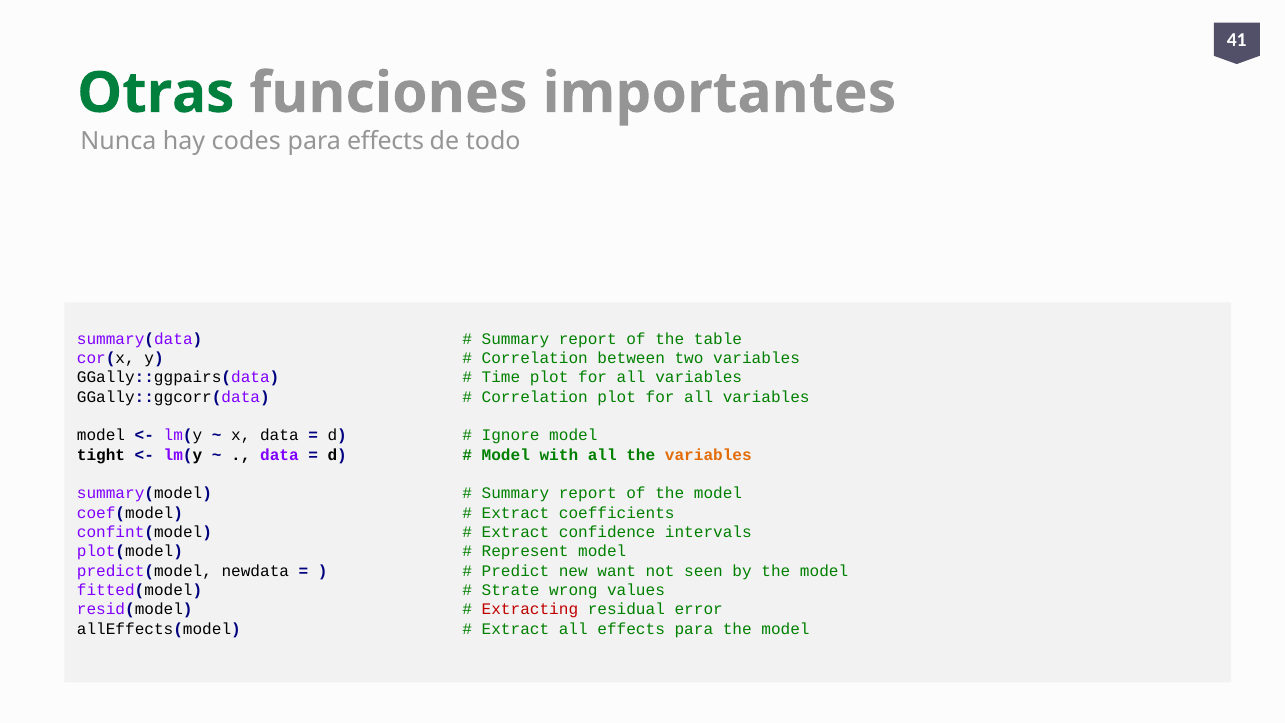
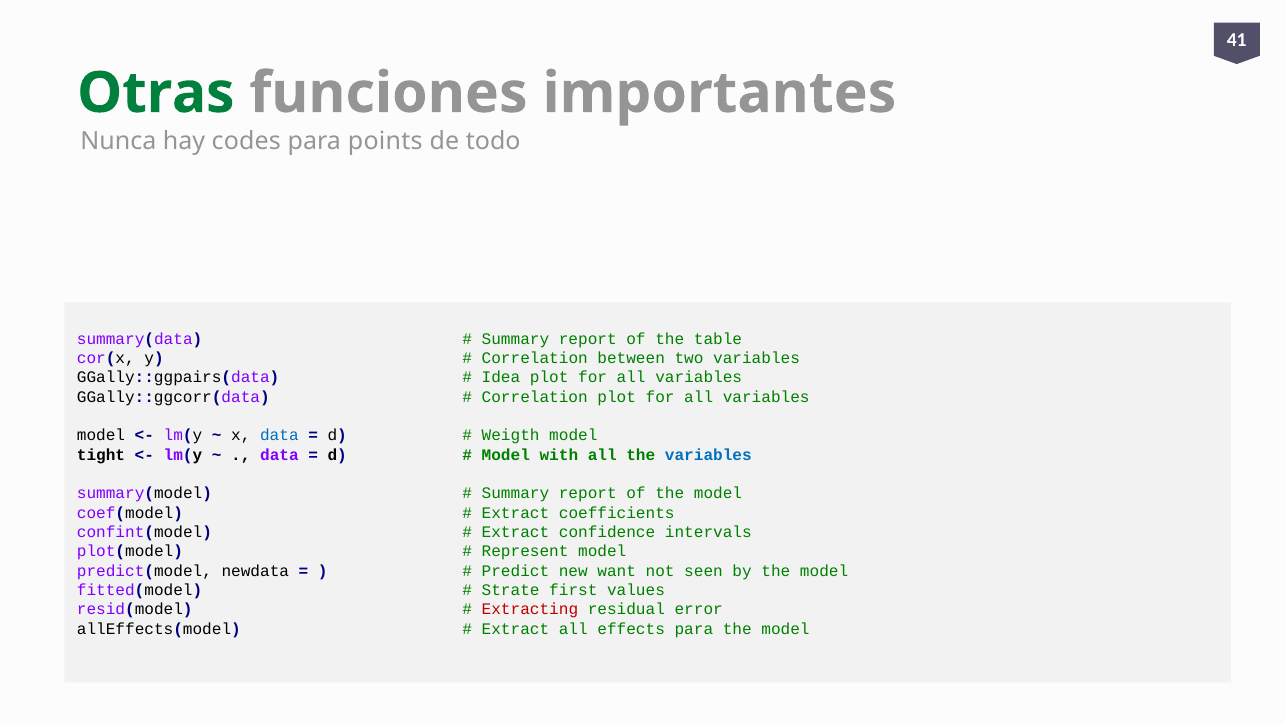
para effects: effects -> points (385, 141)
Time: Time -> Idea (501, 377)
data colour: black -> blue (279, 435)
Ignore: Ignore -> Weigth (511, 435)
variables colour: orange -> blue (708, 455)
wrong: wrong -> first (573, 590)
